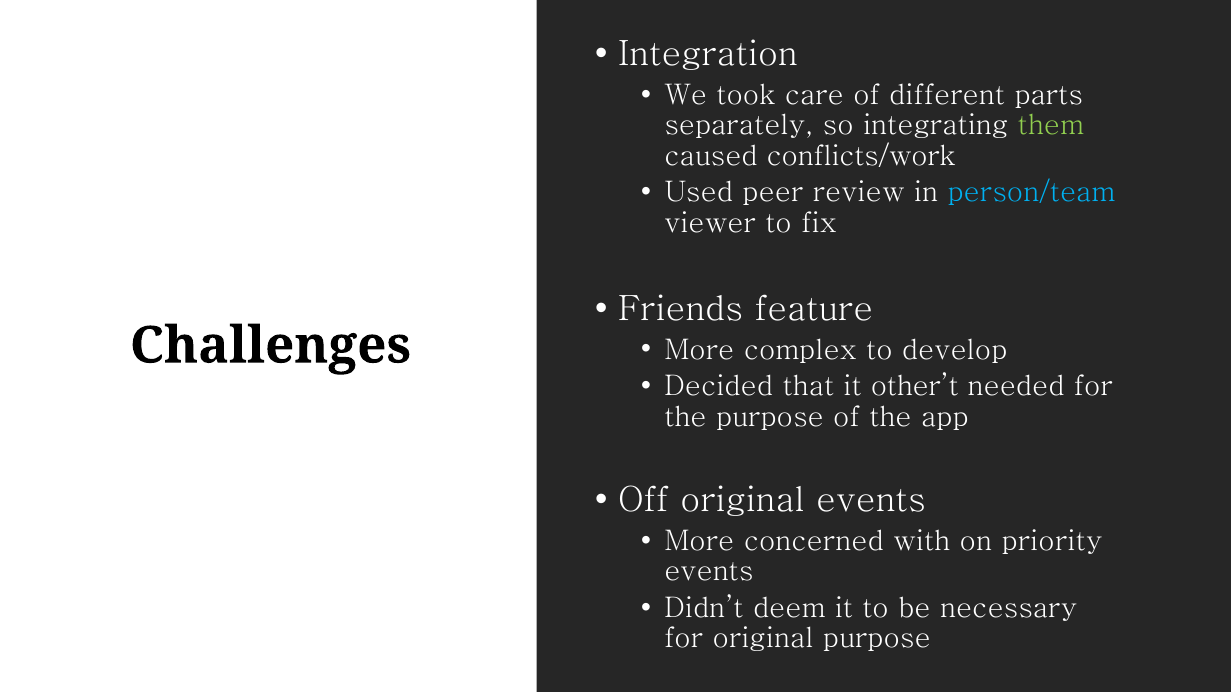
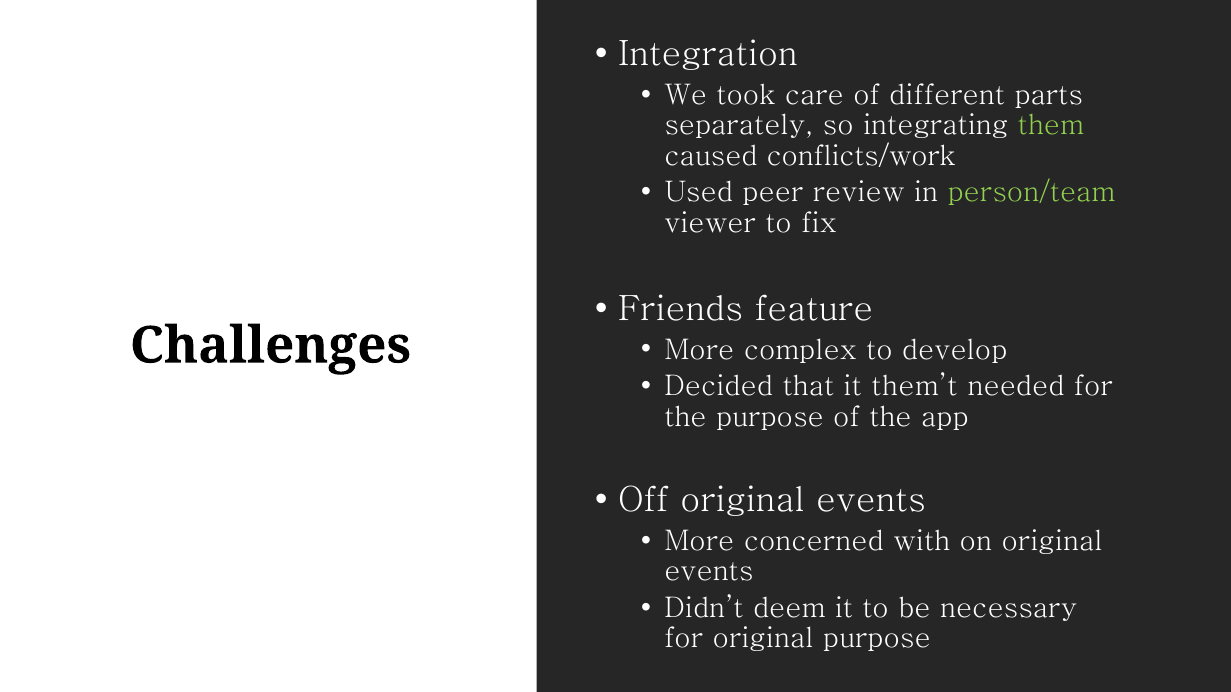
person/team colour: light blue -> light green (1031, 193)
other’t: other’t -> them’t (914, 387)
on priority: priority -> original (1052, 541)
